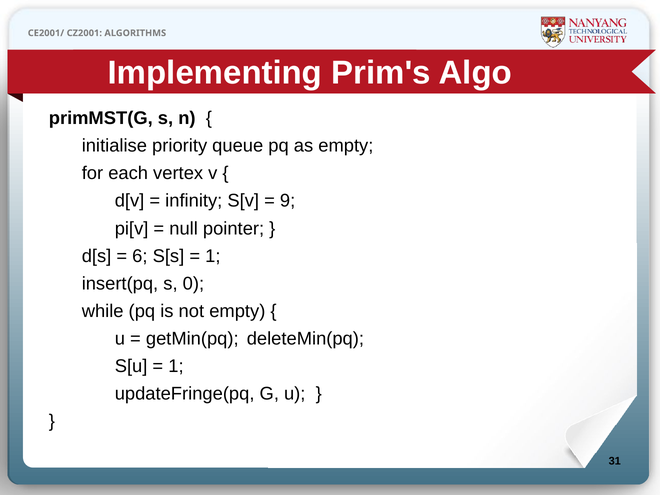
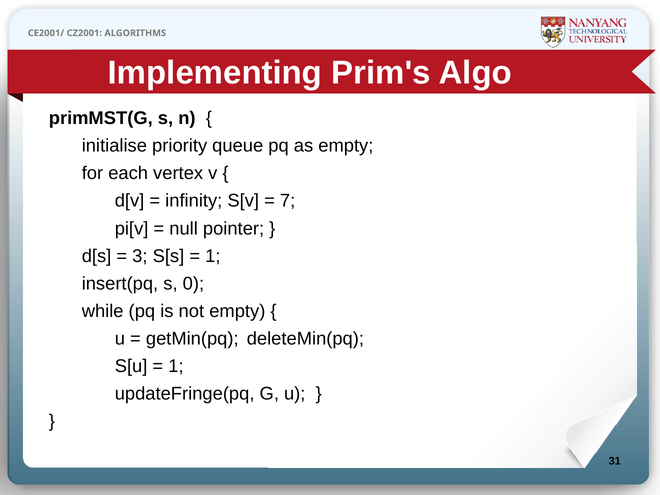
9: 9 -> 7 (288, 201)
6: 6 -> 3 (140, 256)
